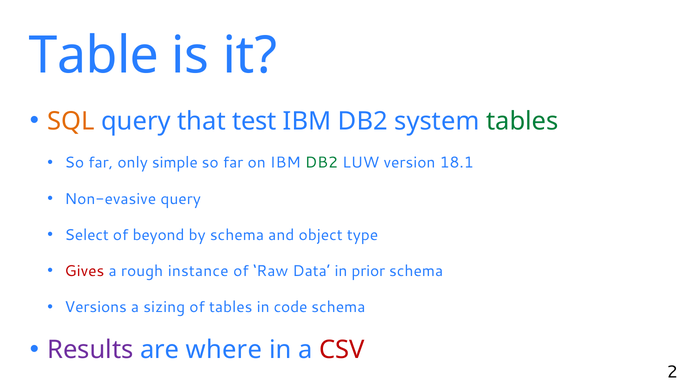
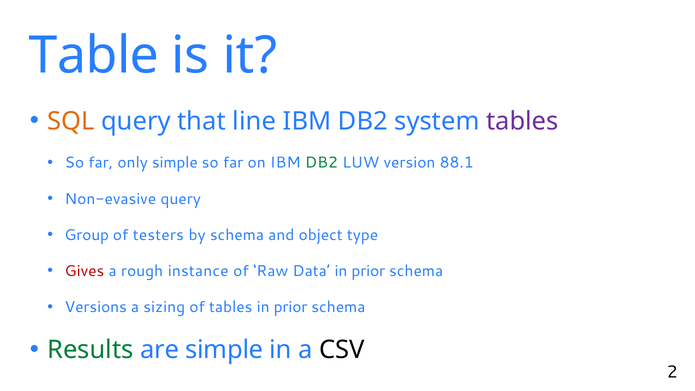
test: test -> line (254, 121)
tables colour: green -> purple (522, 121)
18.1: 18.1 -> 88.1 (457, 163)
Select: Select -> Group (87, 235)
beyond: beyond -> testers (158, 235)
tables in code: code -> prior (291, 307)
Results colour: purple -> green (90, 350)
are where: where -> simple (224, 350)
CSV colour: red -> black (342, 350)
